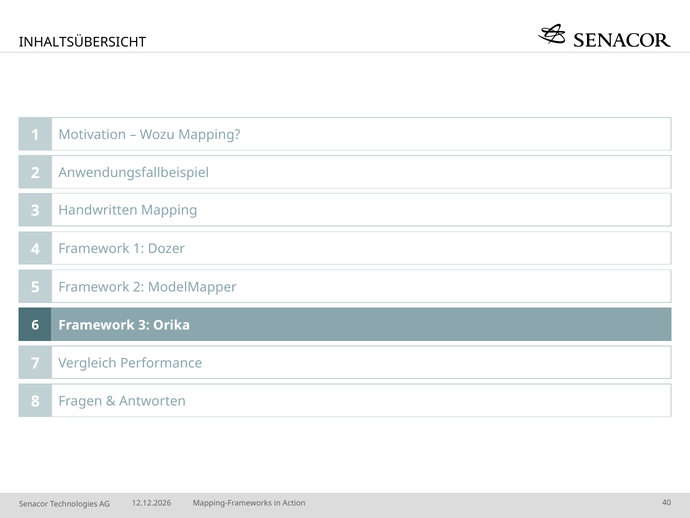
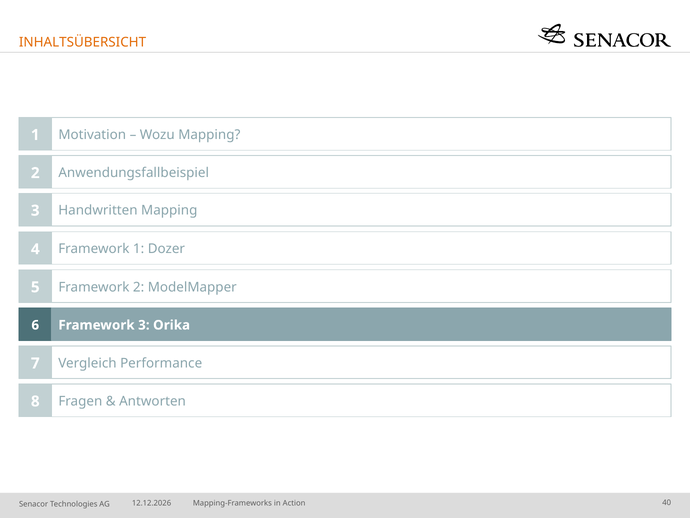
INHALTSÜBERSICHT colour: black -> orange (83, 42)
